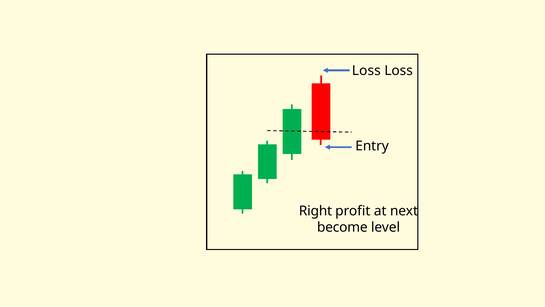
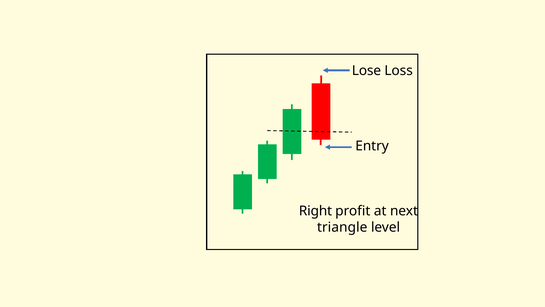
Loss: Loss -> Lose (366, 70)
become: become -> triangle (342, 227)
